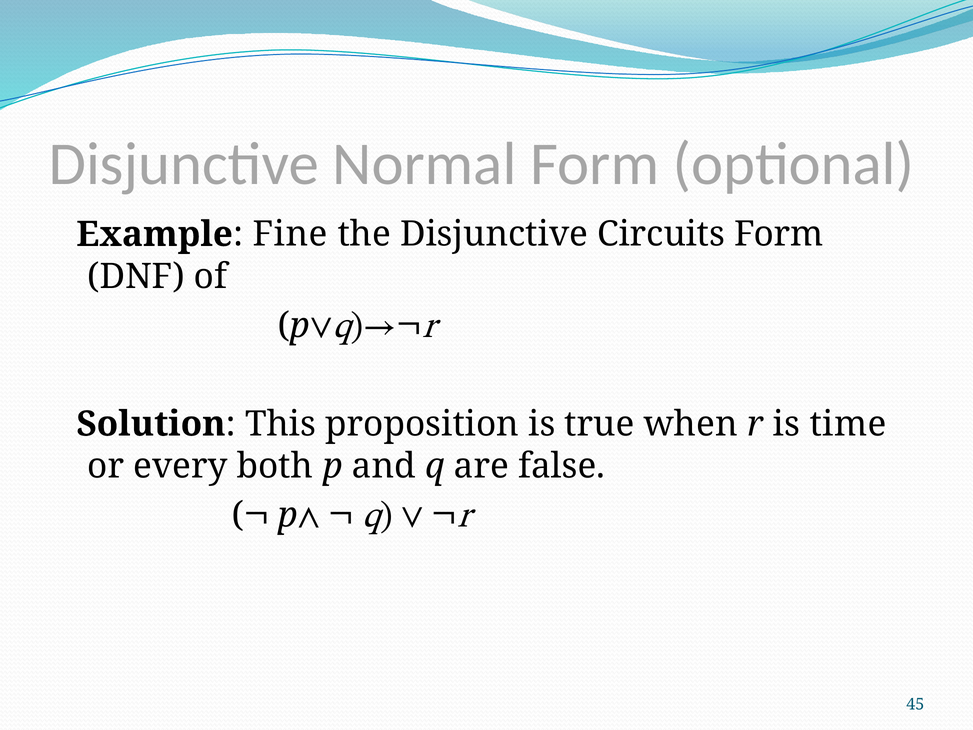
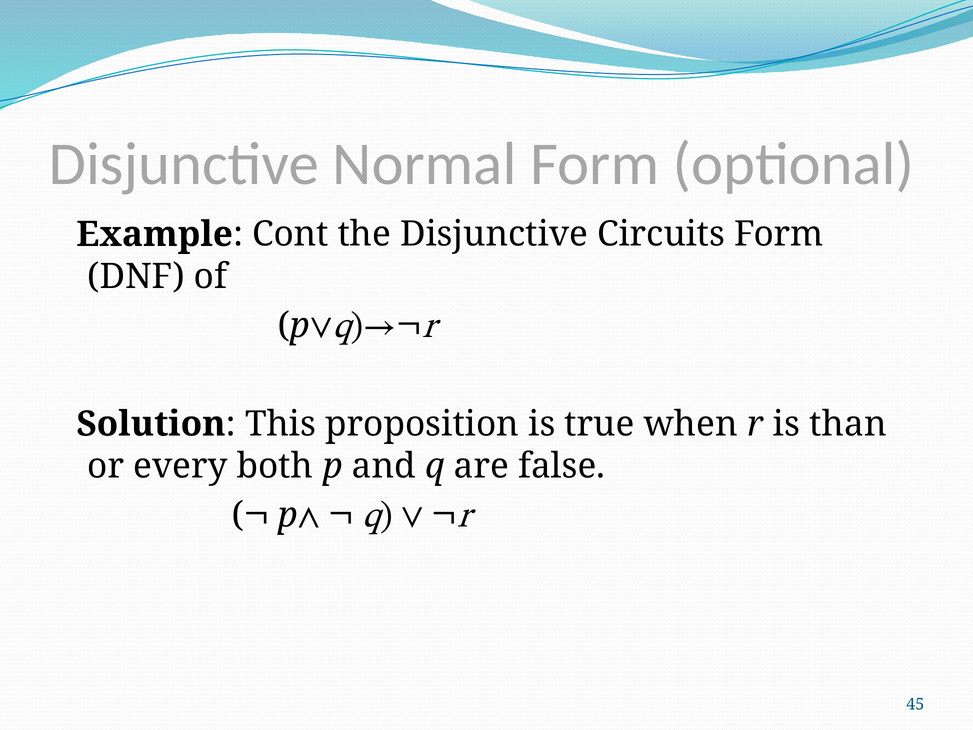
Fine: Fine -> Cont (290, 234)
time: time -> than (848, 424)
